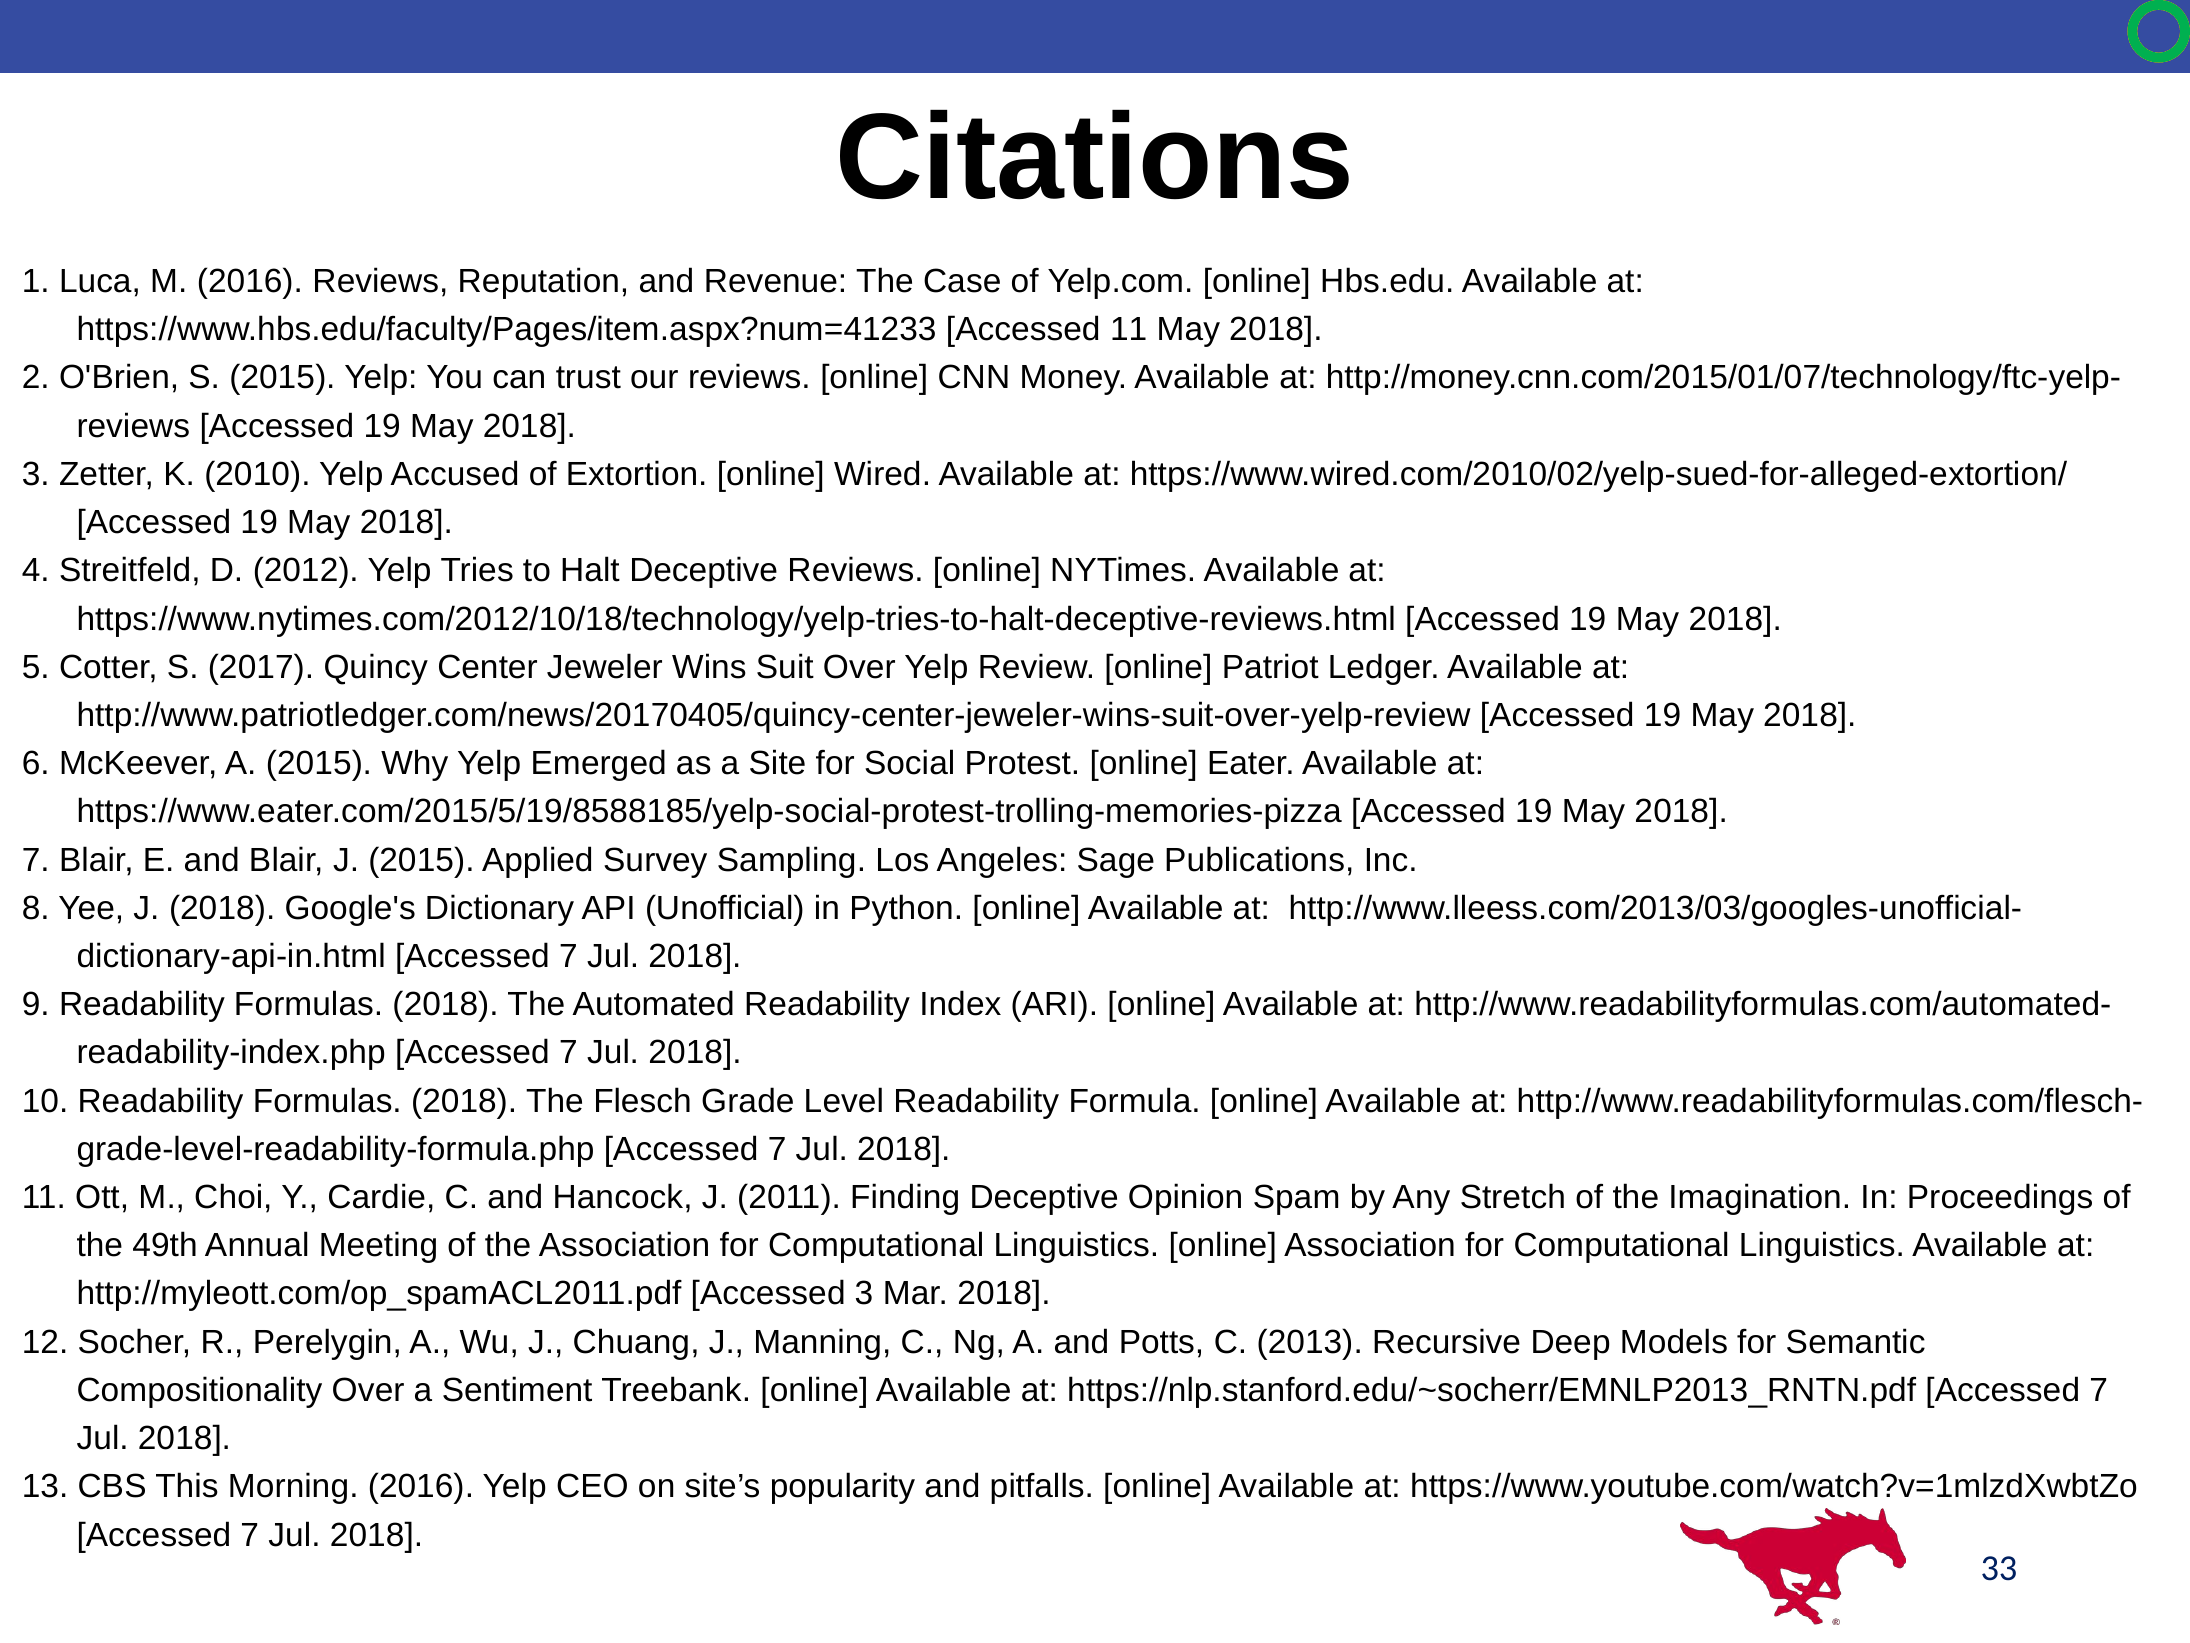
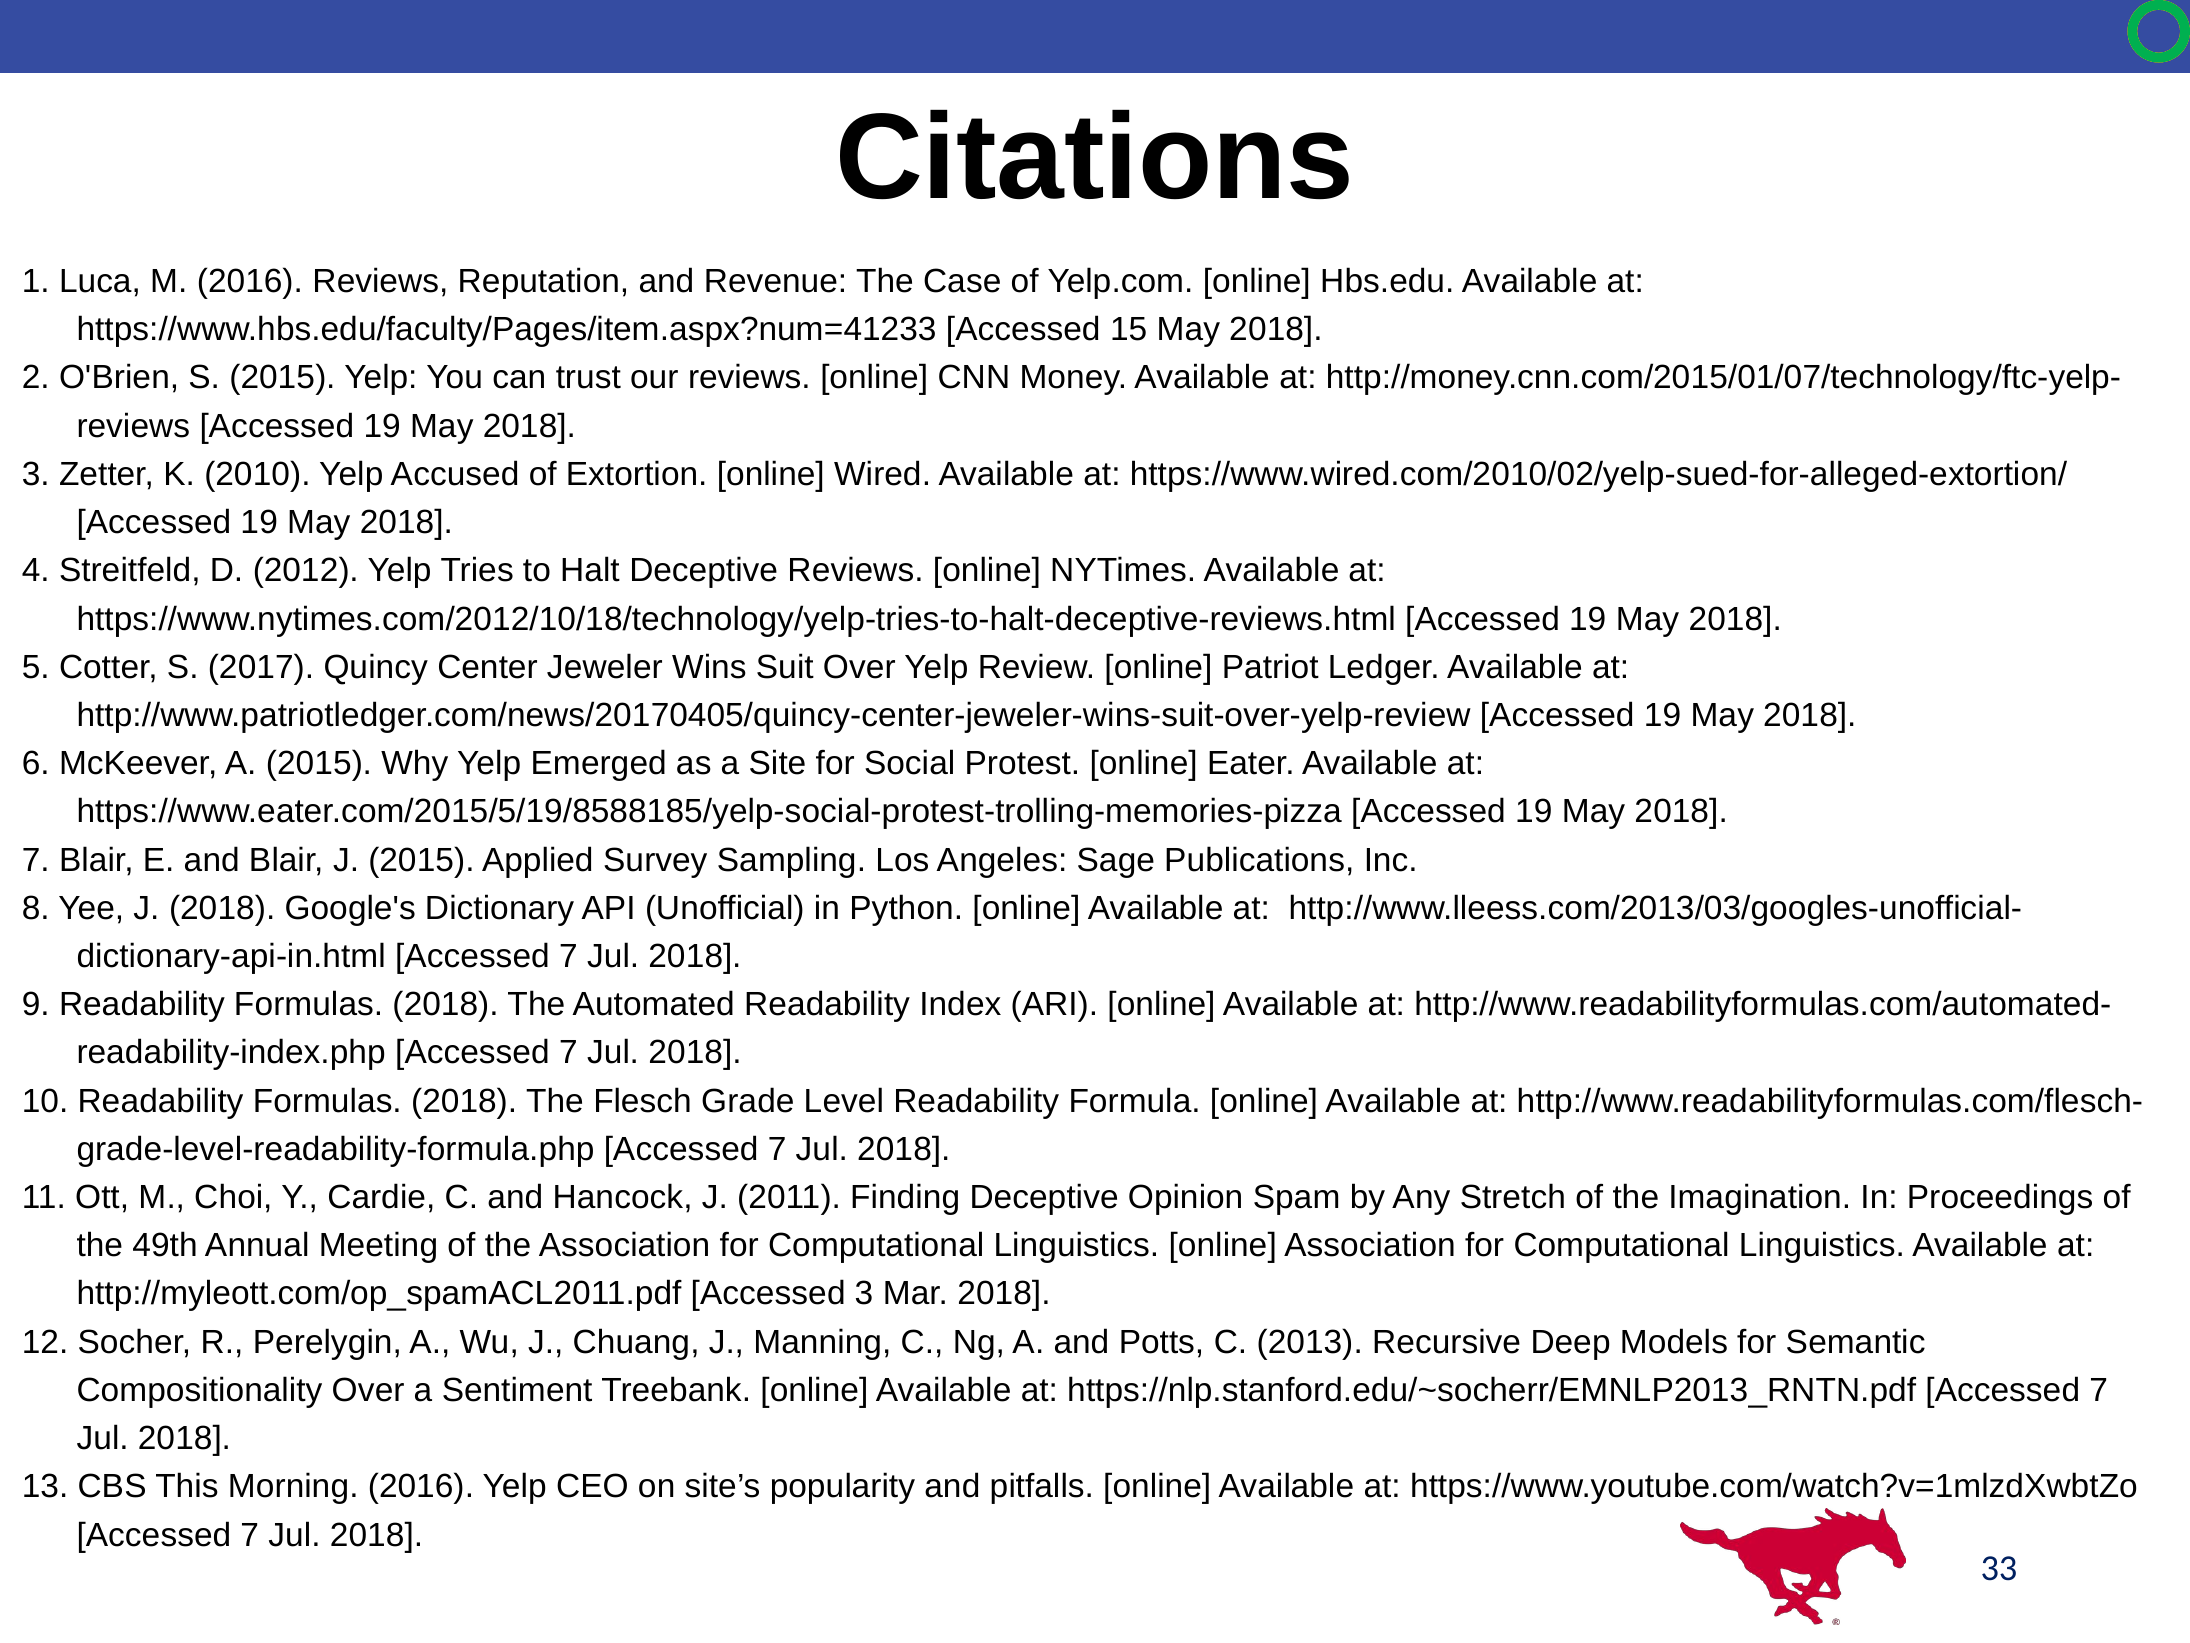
Accessed 11: 11 -> 15 (1129, 330)
